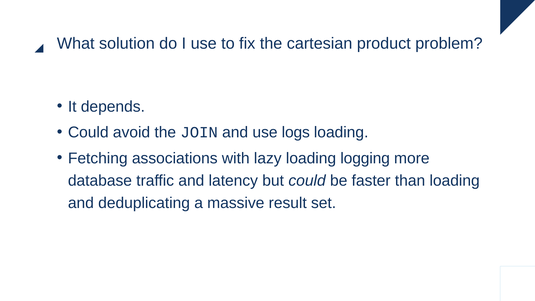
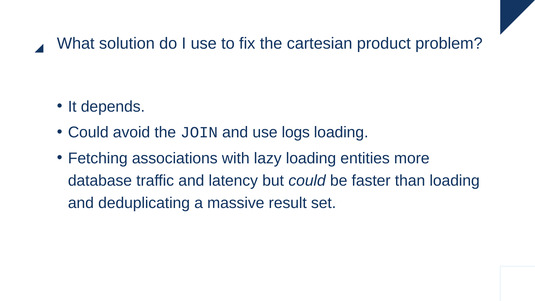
logging: logging -> entities (365, 158)
